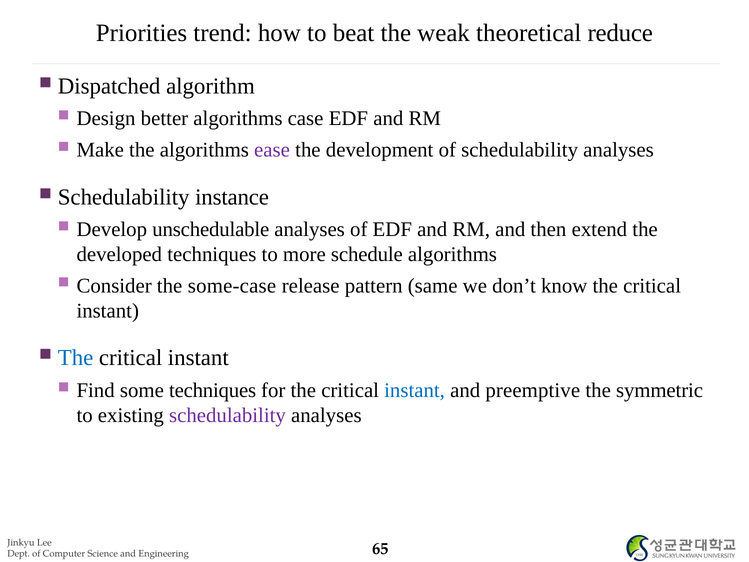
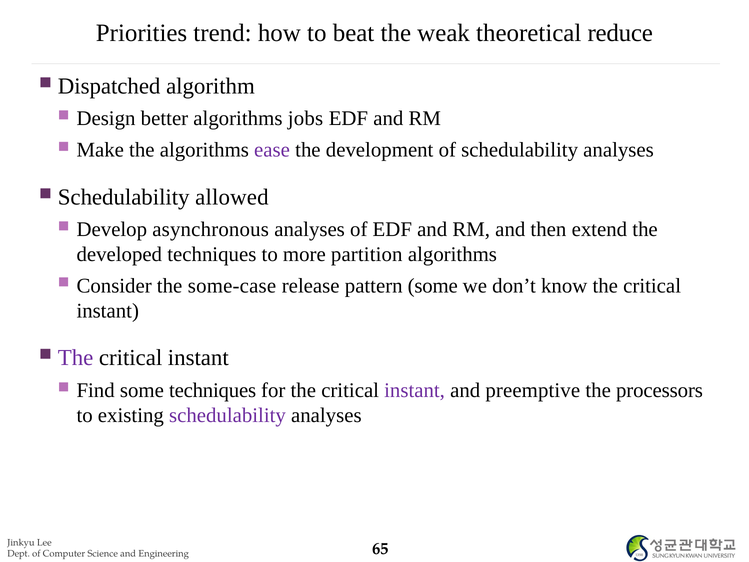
case: case -> jobs (305, 119)
instance: instance -> allowed (232, 197)
unschedulable: unschedulable -> asynchronous (211, 229)
schedule: schedule -> partition (367, 254)
pattern same: same -> some (433, 286)
The colour: blue -> purple (76, 358)
instant colour: blue -> purple (415, 390)
symmetric: symmetric -> processors (660, 390)
